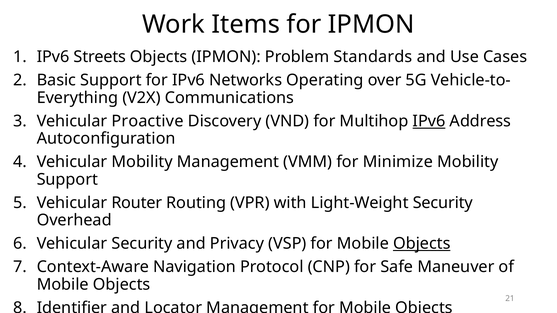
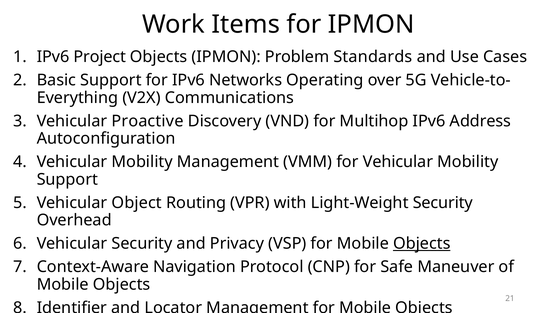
Streets: Streets -> Project (100, 57)
IPv6 underline: present -> none (429, 121)
for Minimize: Minimize -> Vehicular (398, 162)
Router: Router -> Object (137, 203)
